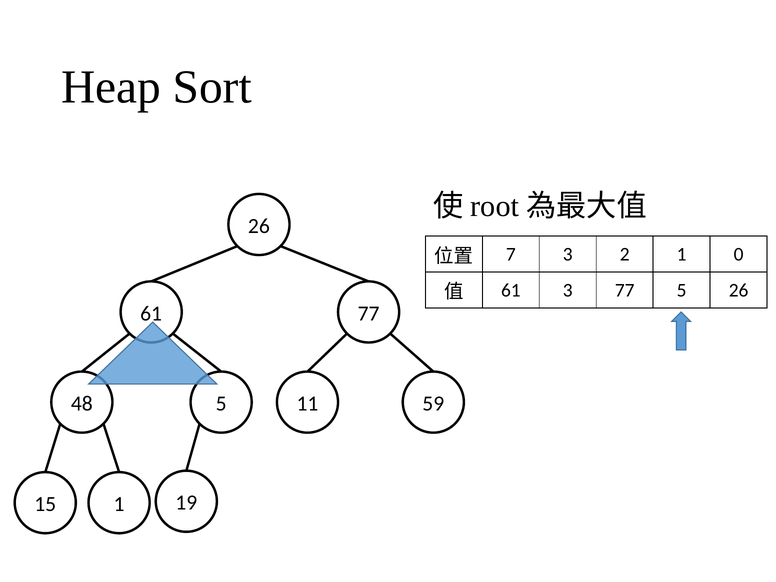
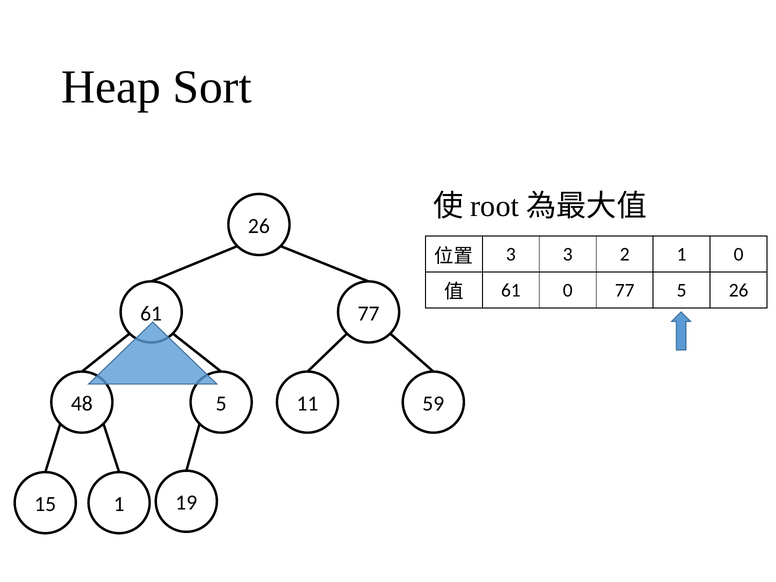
7: 7 -> 3 (511, 254)
61 3: 3 -> 0 (568, 290)
